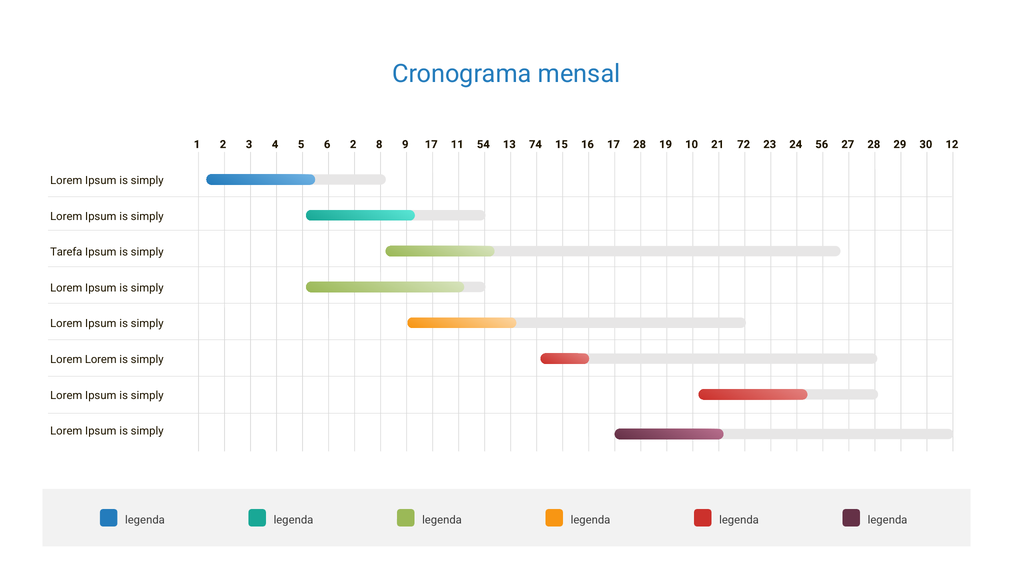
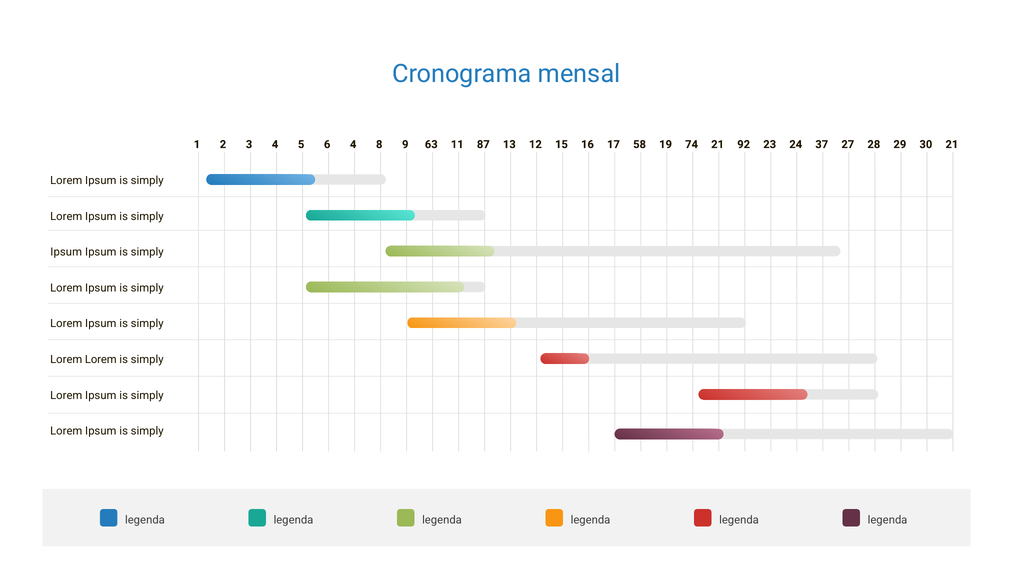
6 2: 2 -> 4 (353, 144)
9 17: 17 -> 63 (431, 144)
54: 54 -> 87 (483, 144)
74: 74 -> 12 (535, 144)
17 28: 28 -> 58 (640, 144)
10: 10 -> 74 (692, 144)
72: 72 -> 92 (744, 144)
56: 56 -> 37 (822, 144)
30 12: 12 -> 21 (952, 144)
Tarefa: Tarefa -> Ipsum (66, 252)
